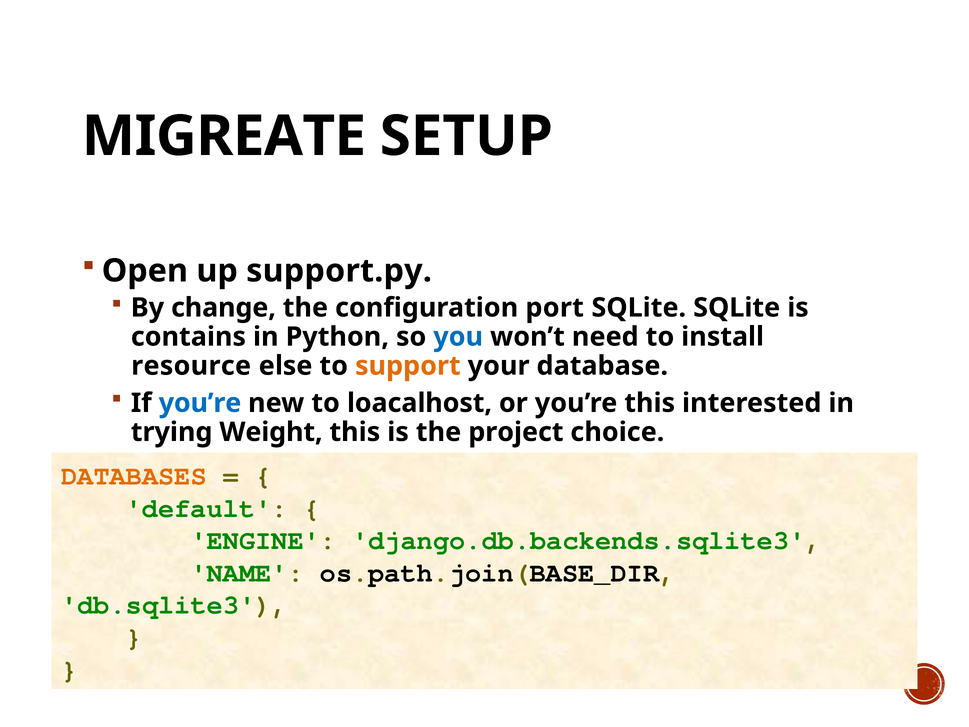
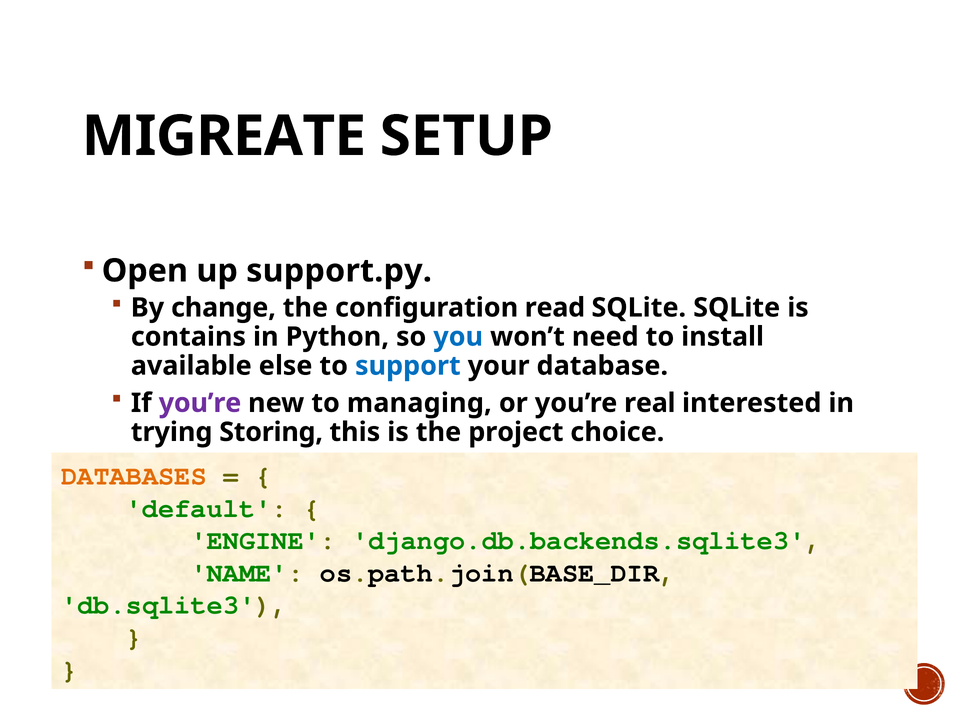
port: port -> read (555, 308)
resource: resource -> available (191, 366)
support colour: orange -> blue (408, 366)
you’re colour: blue -> purple (200, 403)
loacalhost: loacalhost -> managing (419, 403)
you’re this: this -> real (650, 403)
Weight: Weight -> Storing (271, 432)
